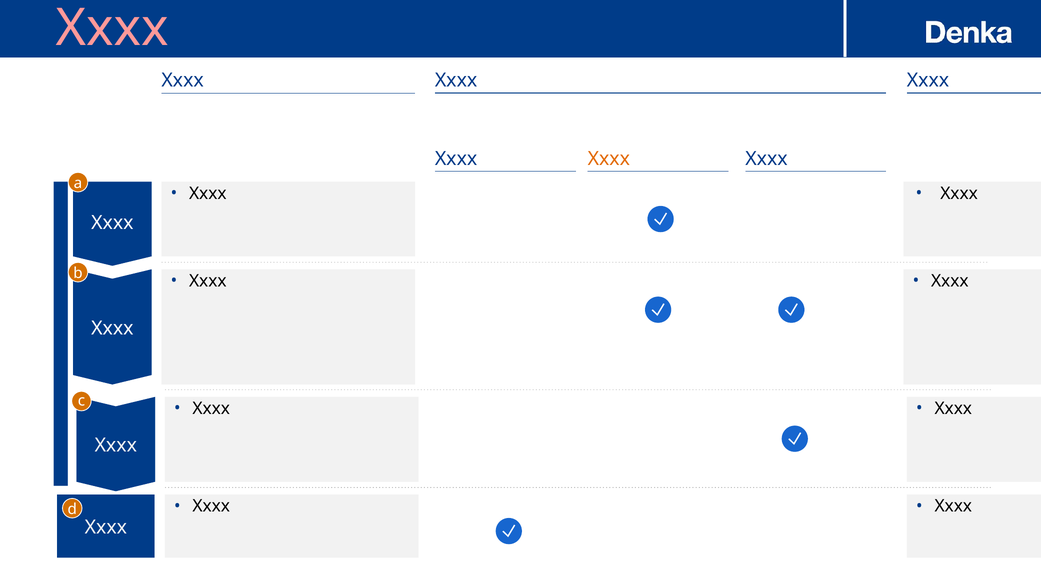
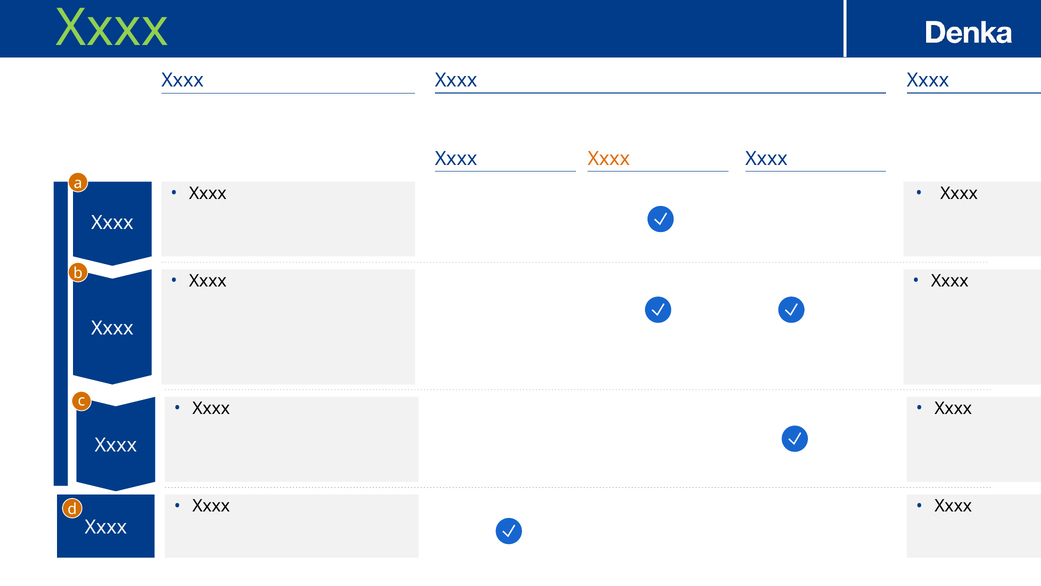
Xxxx colour: pink -> light green (112, 28)
